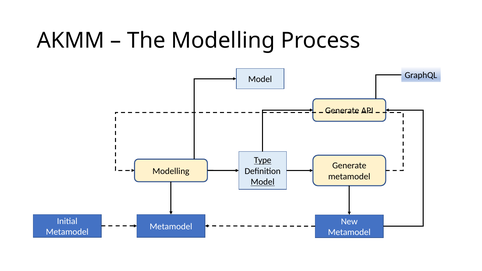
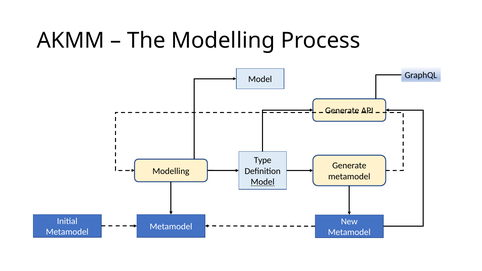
Type underline: present -> none (263, 160)
